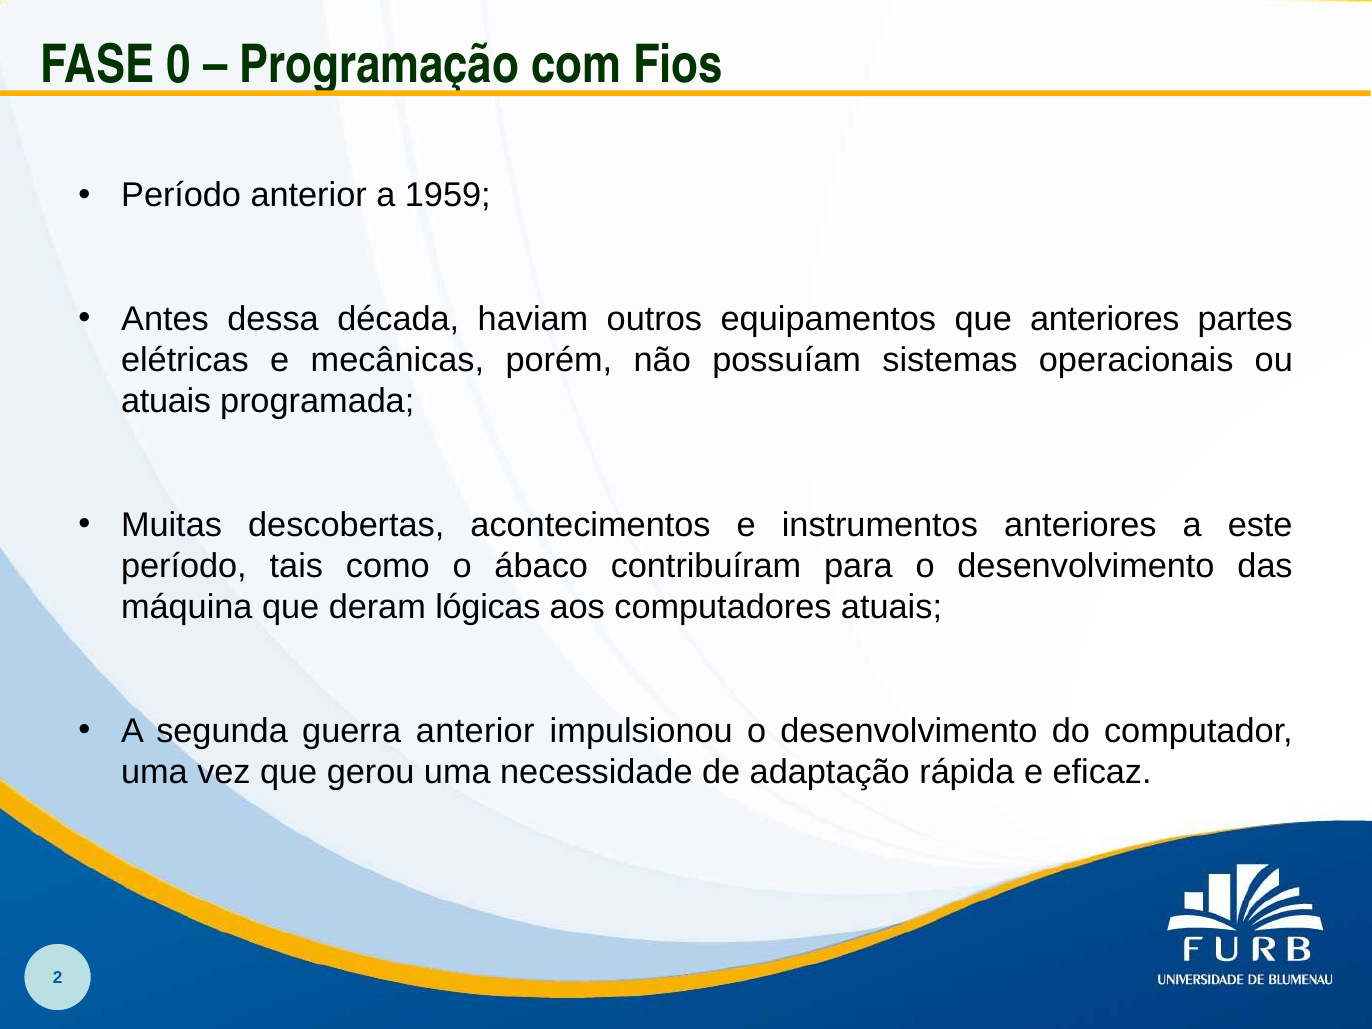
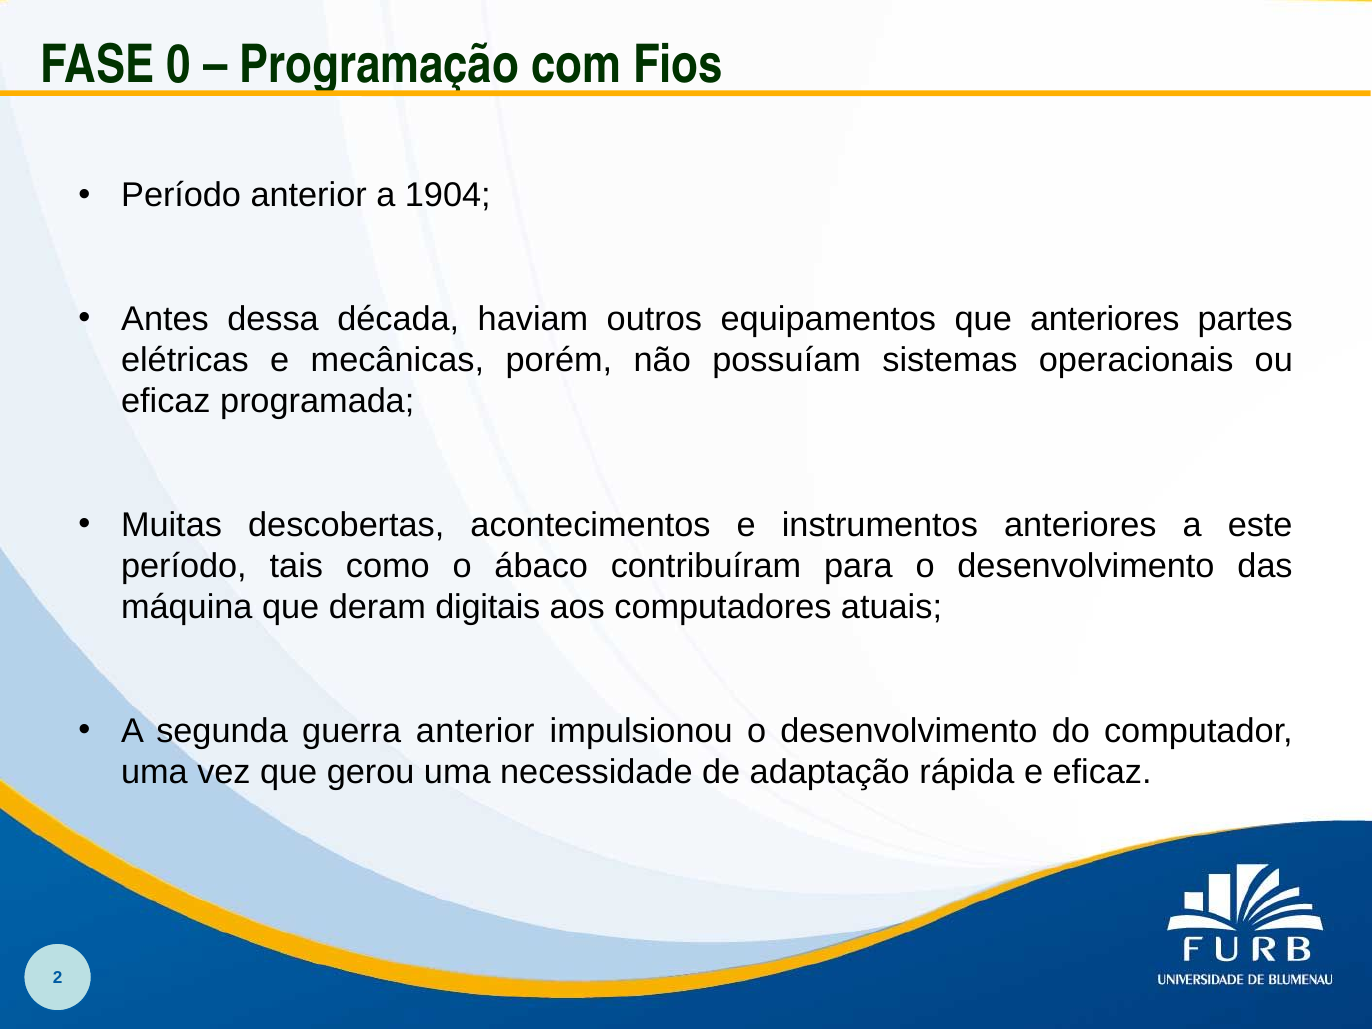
1959: 1959 -> 1904 (448, 196)
atuais: atuais -> eficaz (166, 401)
lógicas: lógicas -> digitais (488, 607)
